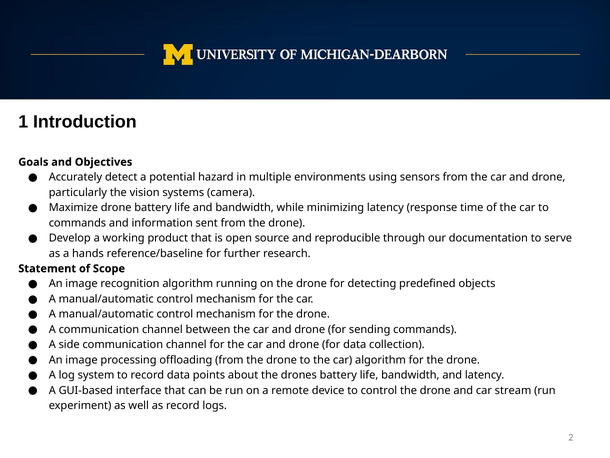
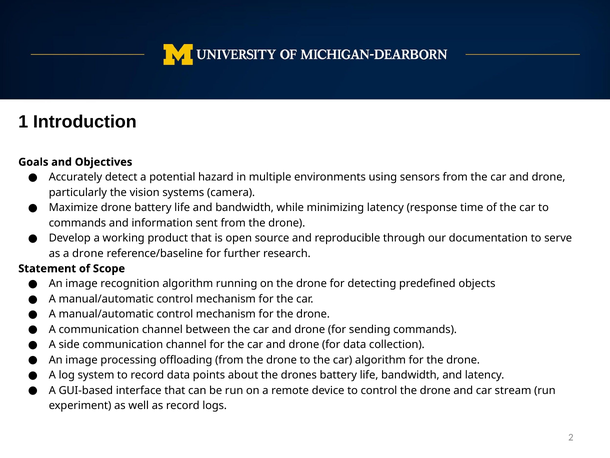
a hands: hands -> drone (88, 253)
